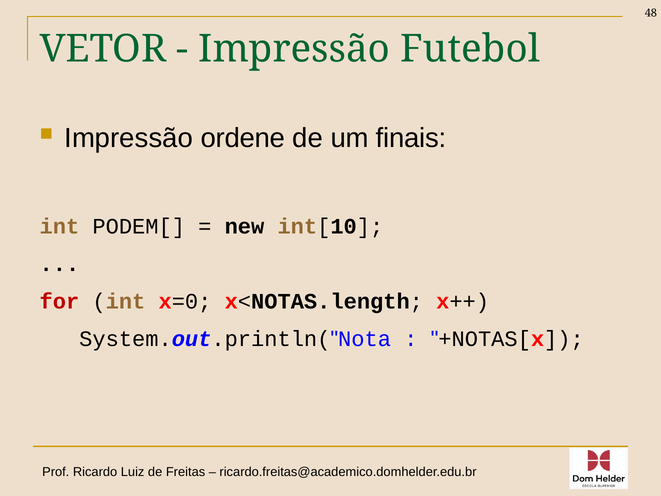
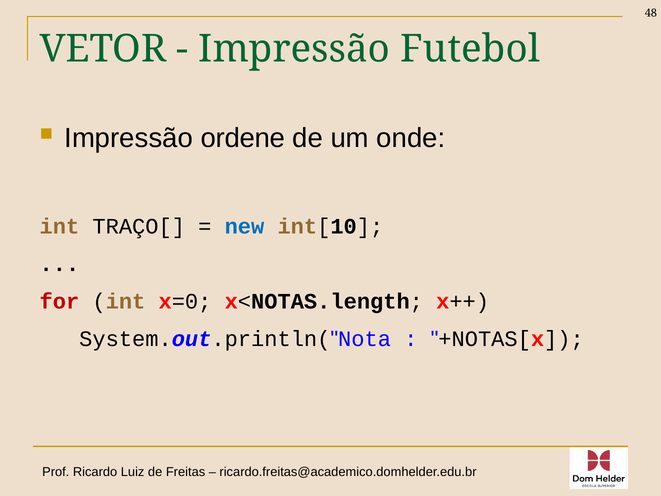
finais: finais -> onde (411, 138)
PODEM[: PODEM[ -> TRAÇO[ (139, 226)
new colour: black -> blue (244, 226)
